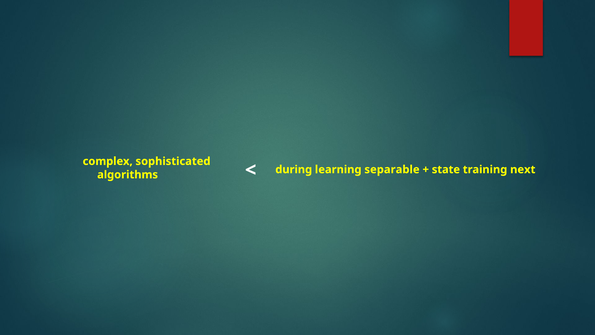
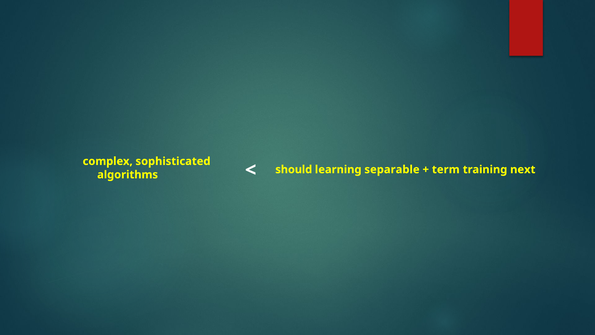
during: during -> should (294, 169)
state: state -> term (446, 169)
